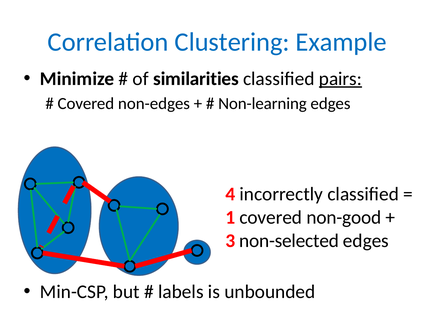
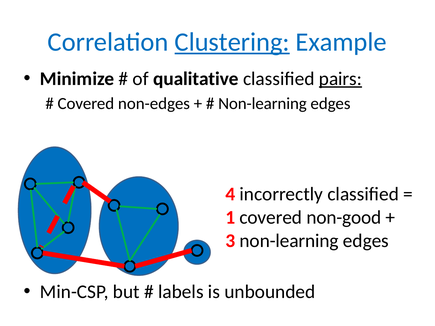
Clustering underline: none -> present (232, 42)
similarities: similarities -> qualitative (196, 79)
3 non-selected: non-selected -> non-learning (289, 241)
